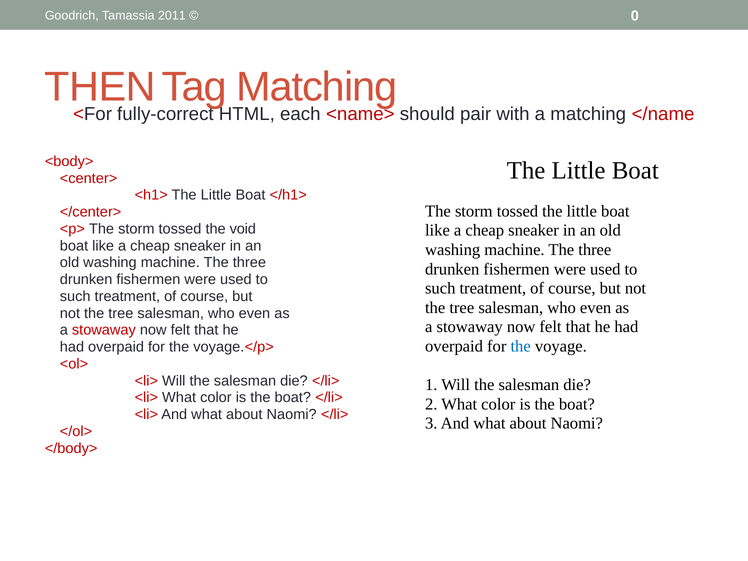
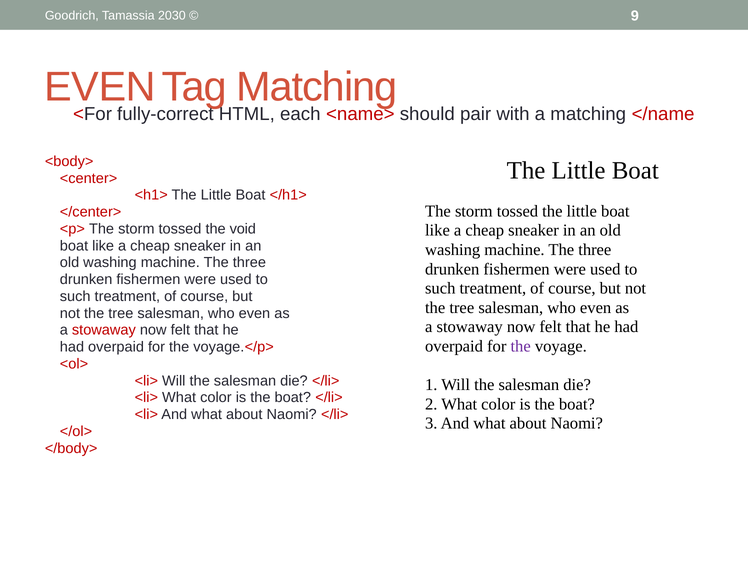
2011: 2011 -> 2030 (172, 16)
0: 0 -> 9 (635, 16)
THEN: THEN -> EVEN (100, 87)
the colour: blue -> purple (521, 346)
